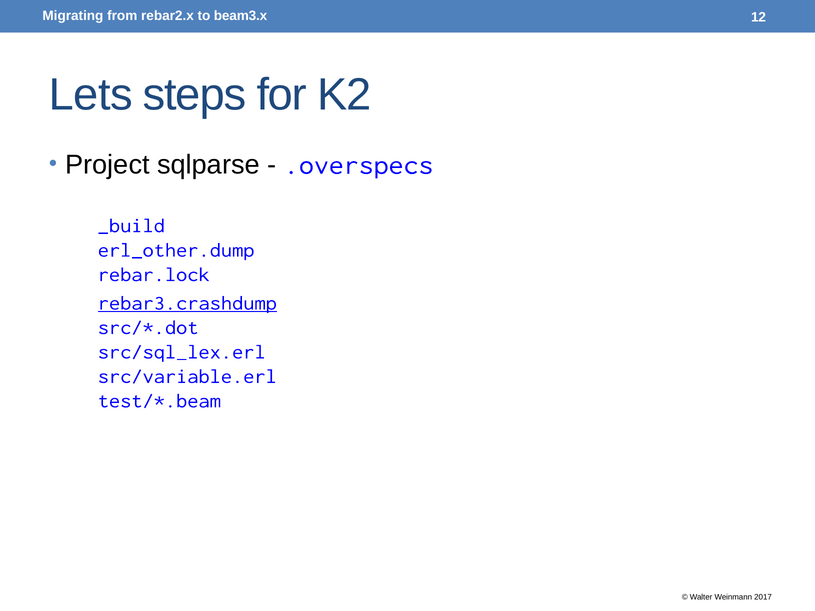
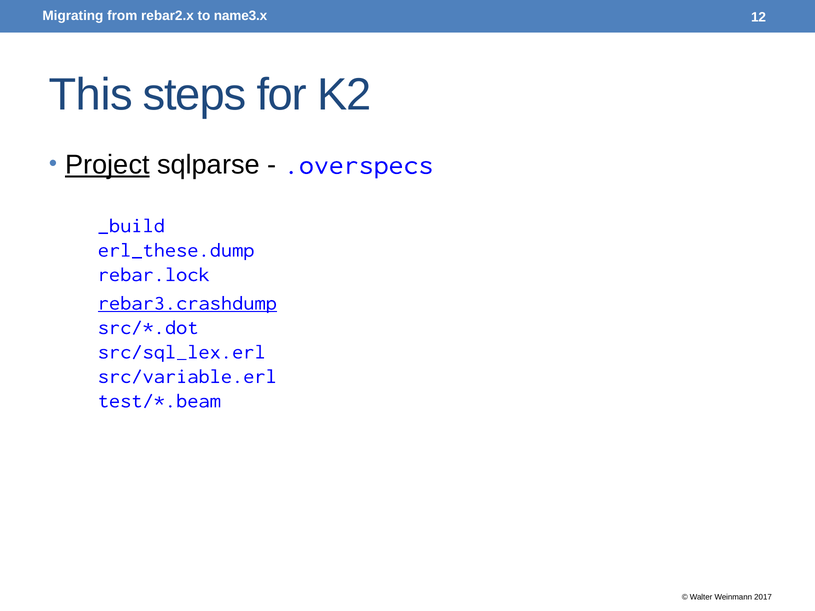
beam3.x: beam3.x -> name3.x (241, 16)
Lets: Lets -> This (91, 95)
Project underline: none -> present (107, 165)
erl_other.dump: erl_other.dump -> erl_these.dump (176, 250)
